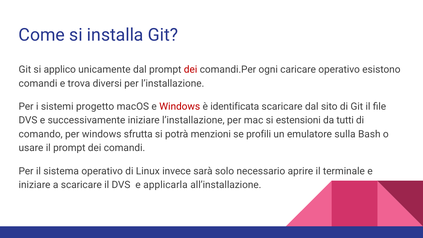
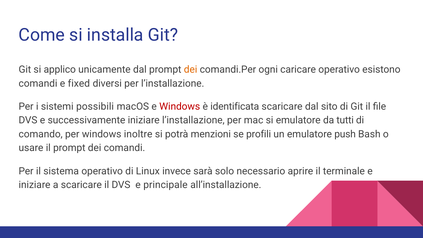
dei colour: red -> orange (191, 70)
trova: trova -> fixed (79, 83)
progetto: progetto -> possibili (95, 107)
si estensioni: estensioni -> emulatore (298, 120)
sfrutta: sfrutta -> inoltre (138, 134)
sulla: sulla -> push (345, 134)
applicarla: applicarla -> principale (165, 185)
